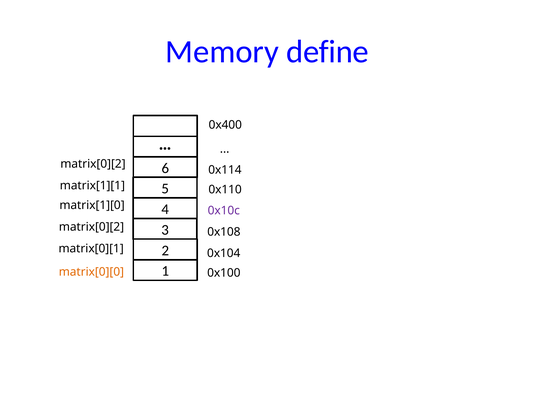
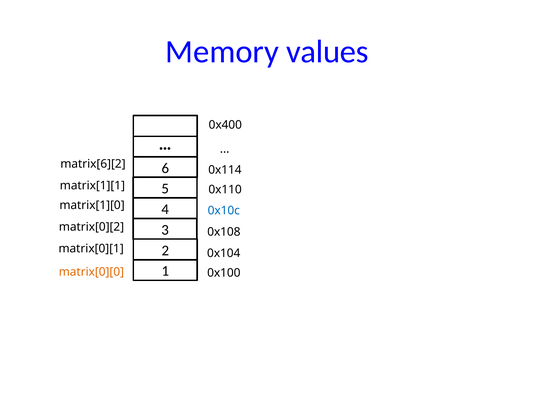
define: define -> values (327, 52)
matrix[0][2: matrix[0][2 -> matrix[6][2 (93, 164)
0x10c colour: purple -> blue (224, 210)
